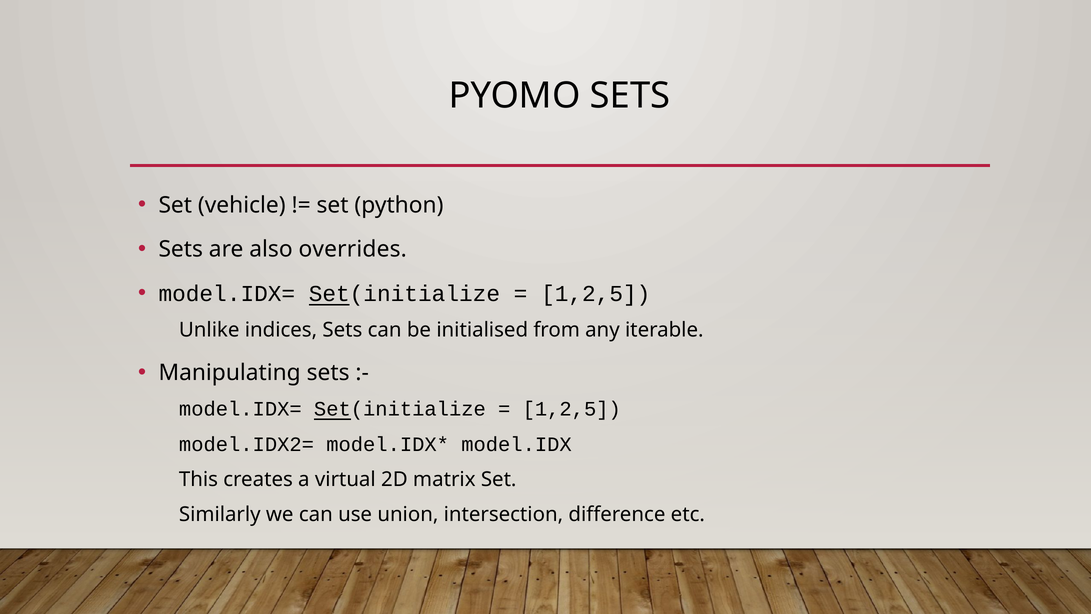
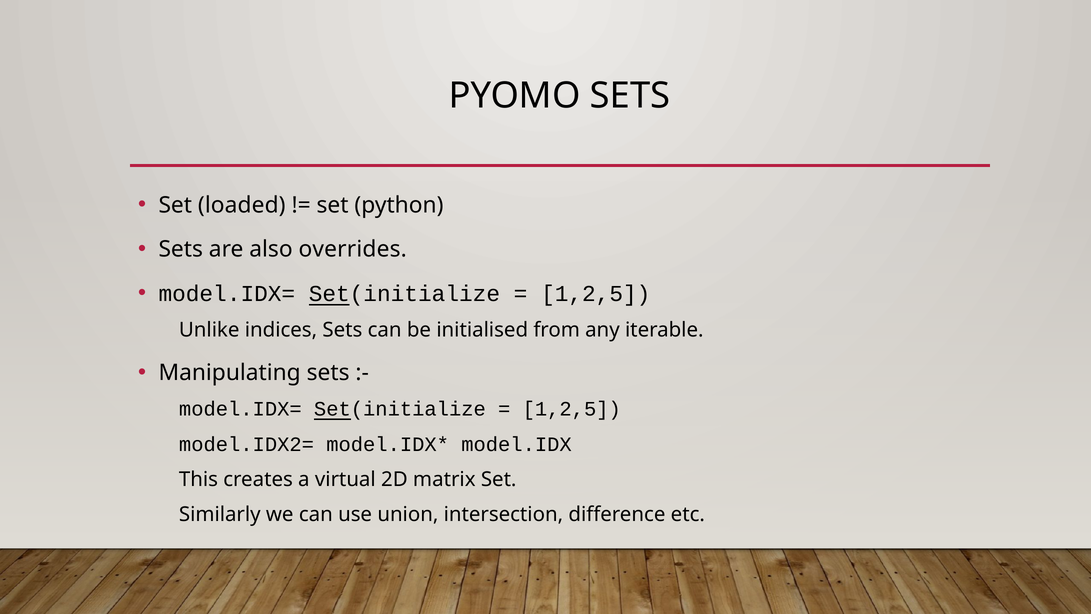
vehicle: vehicle -> loaded (242, 205)
